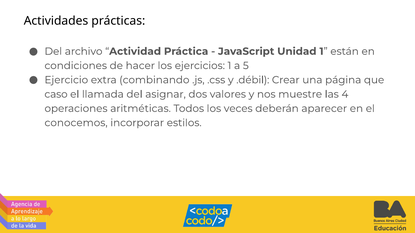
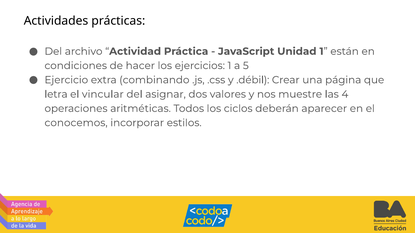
caso: caso -> letra (56, 94)
llamada: llamada -> vincular (103, 94)
veces: veces -> ciclos (238, 109)
